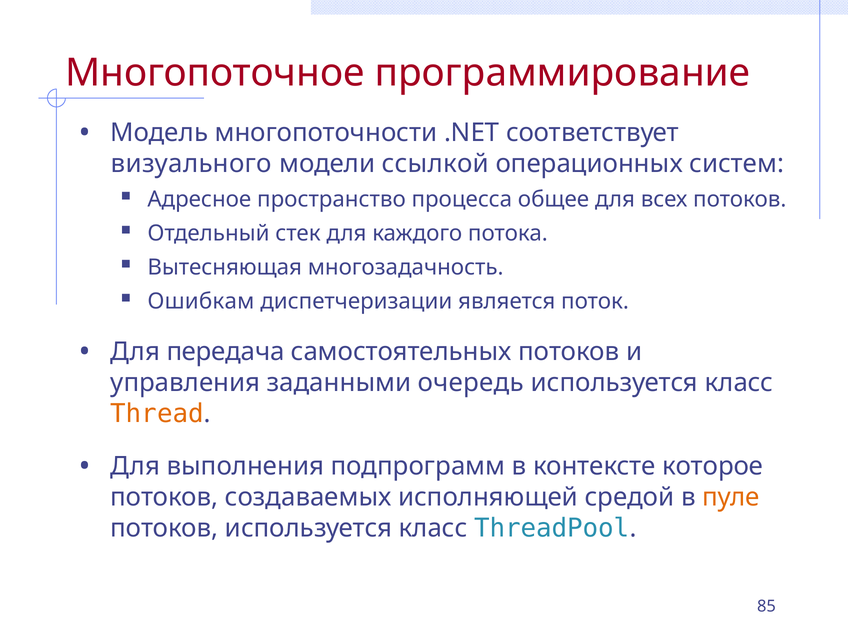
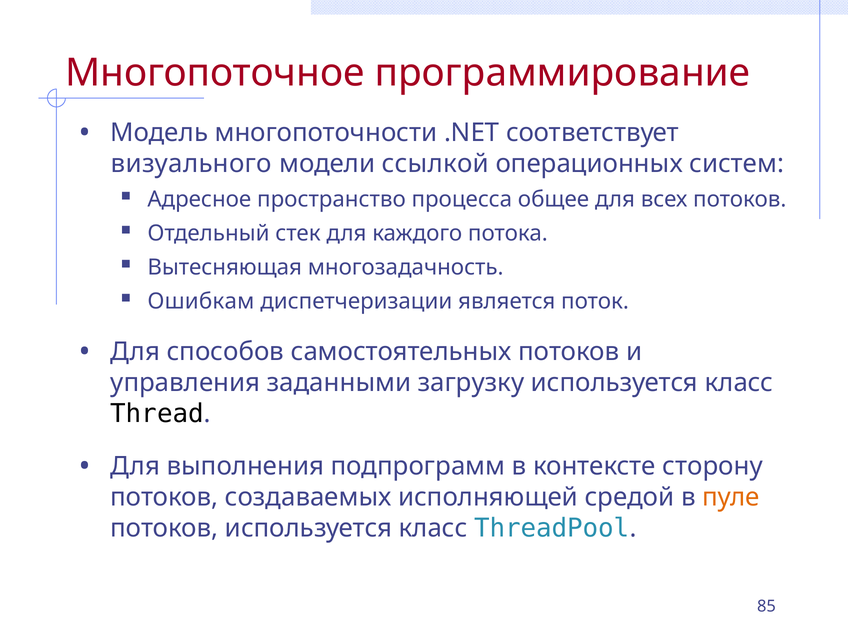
передача: передача -> способов (225, 352)
очередь: очередь -> загрузку (471, 383)
Thread colour: orange -> black (157, 414)
которое: которое -> сторону (713, 466)
